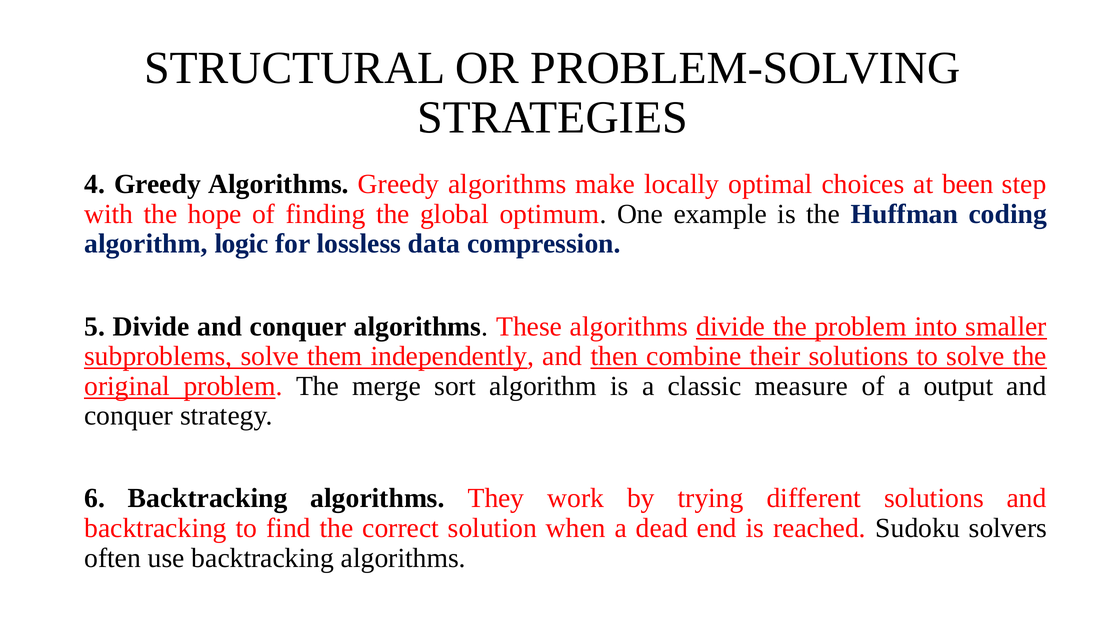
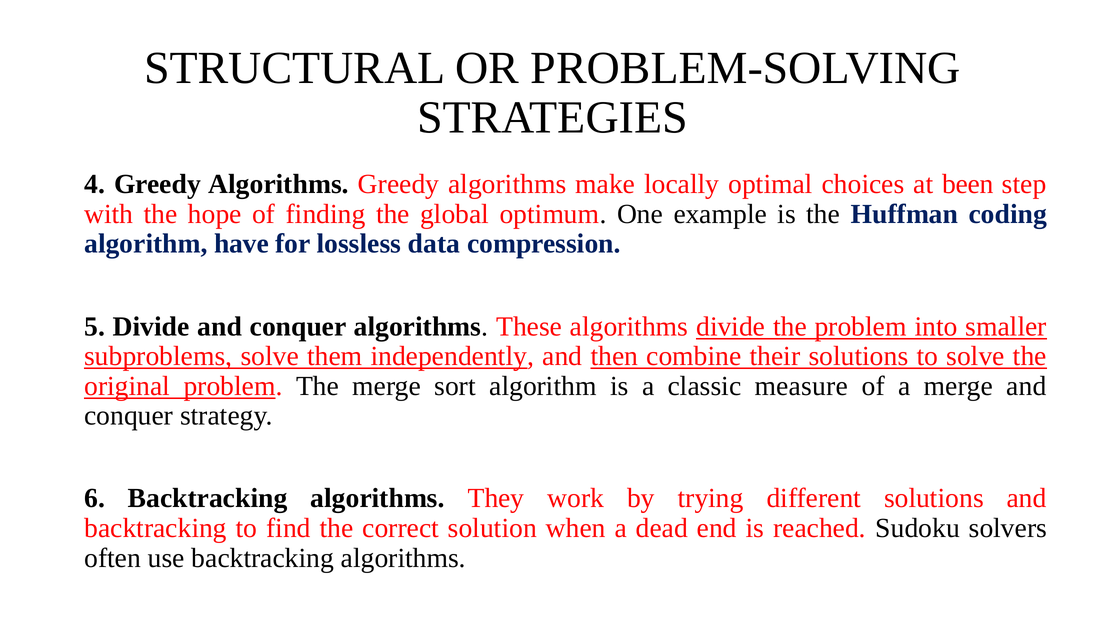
logic: logic -> have (242, 244)
a output: output -> merge (958, 386)
